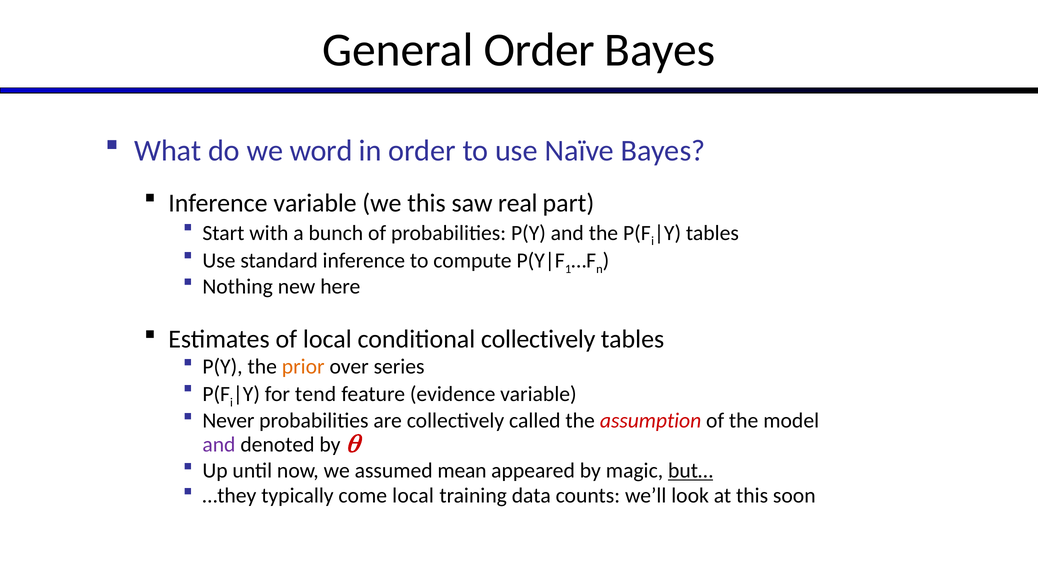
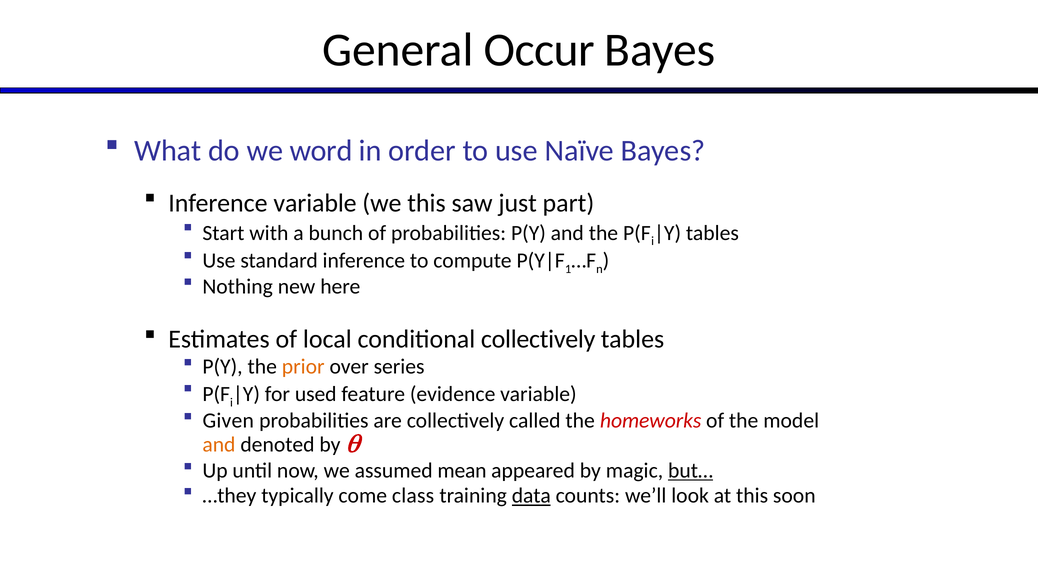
General Order: Order -> Occur (539, 50)
real: real -> just (518, 203)
tend: tend -> used (316, 394)
Never: Never -> Given (228, 421)
assumption: assumption -> homeworks (651, 421)
and colour: purple -> orange (219, 445)
come local: local -> class (413, 496)
data underline: none -> present (531, 496)
